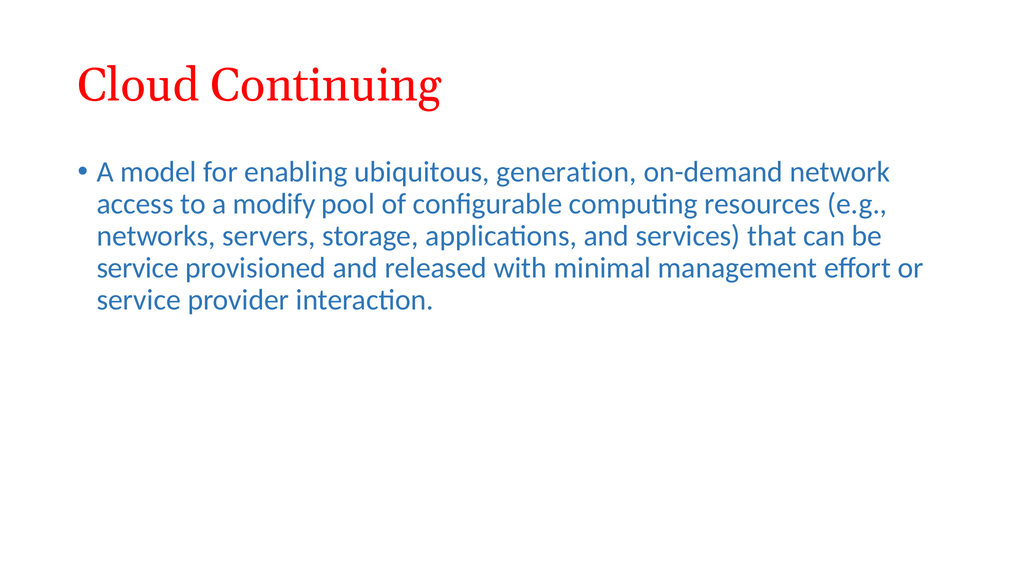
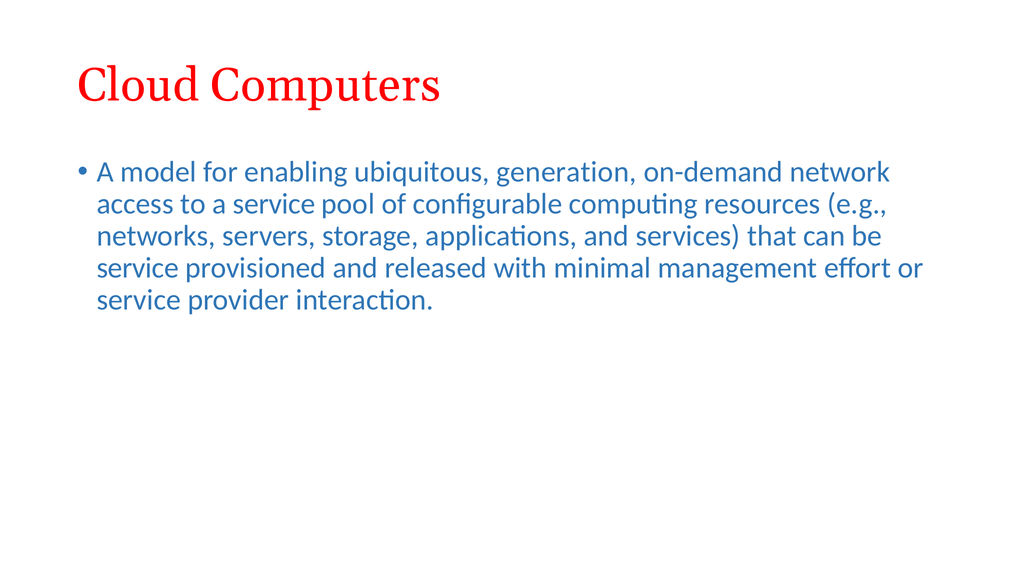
Continuing: Continuing -> Computers (326, 85)
a modify: modify -> service (274, 204)
